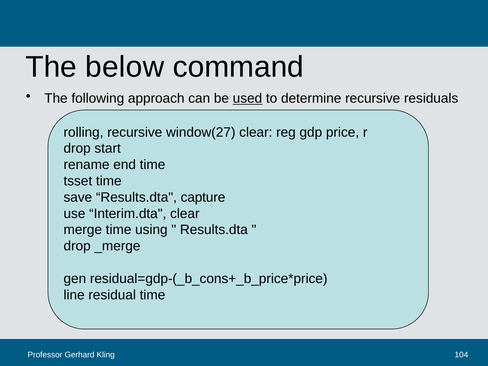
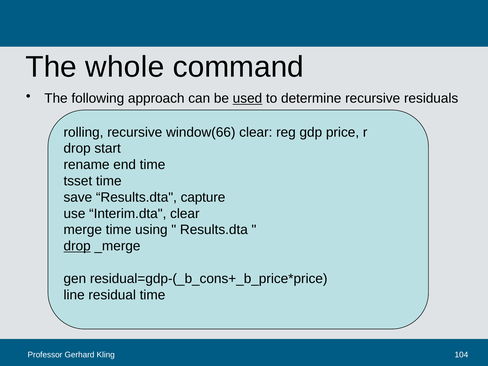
below: below -> whole (125, 67)
window(27: window(27 -> window(66 (201, 132)
drop underline: none -> present (77, 246)
